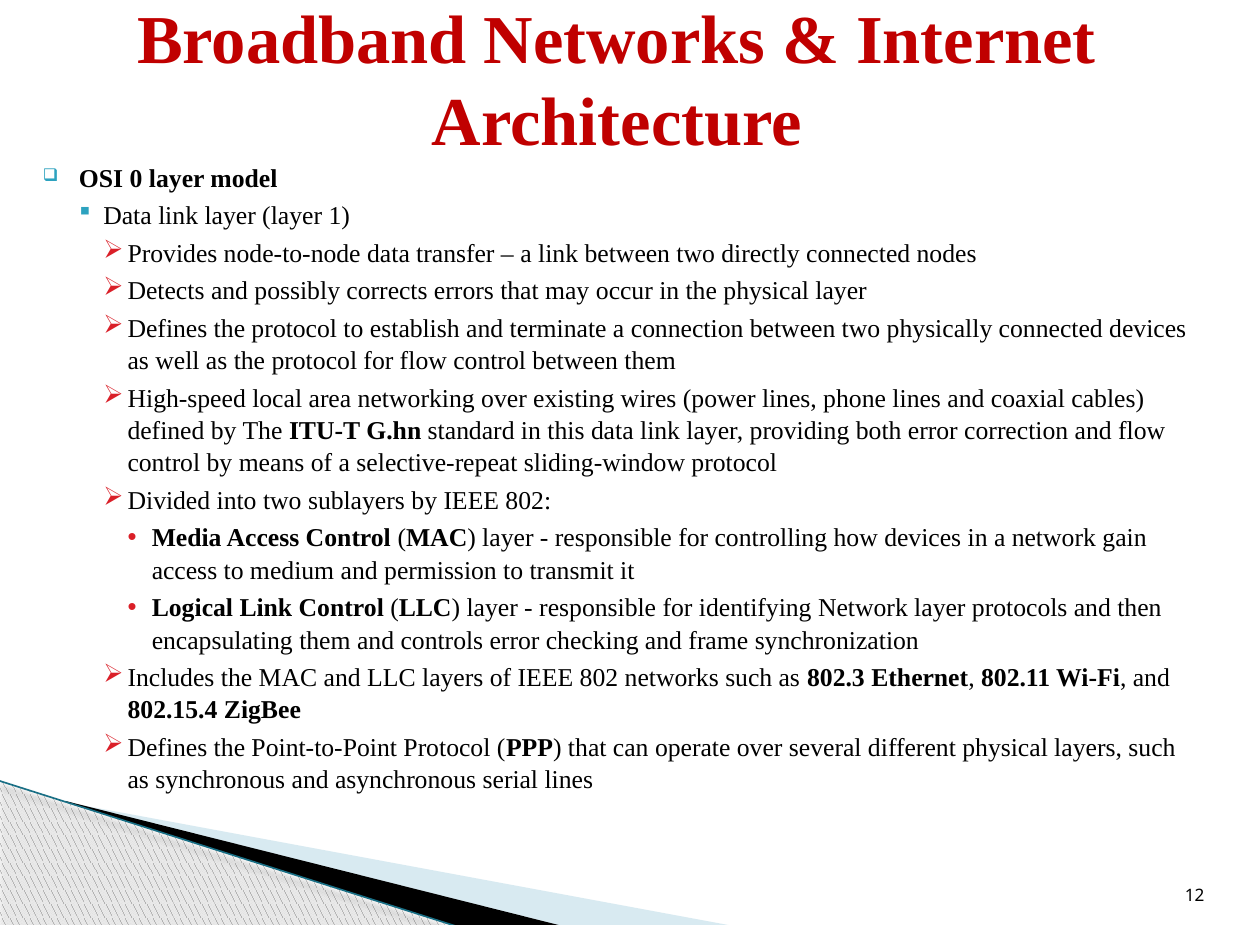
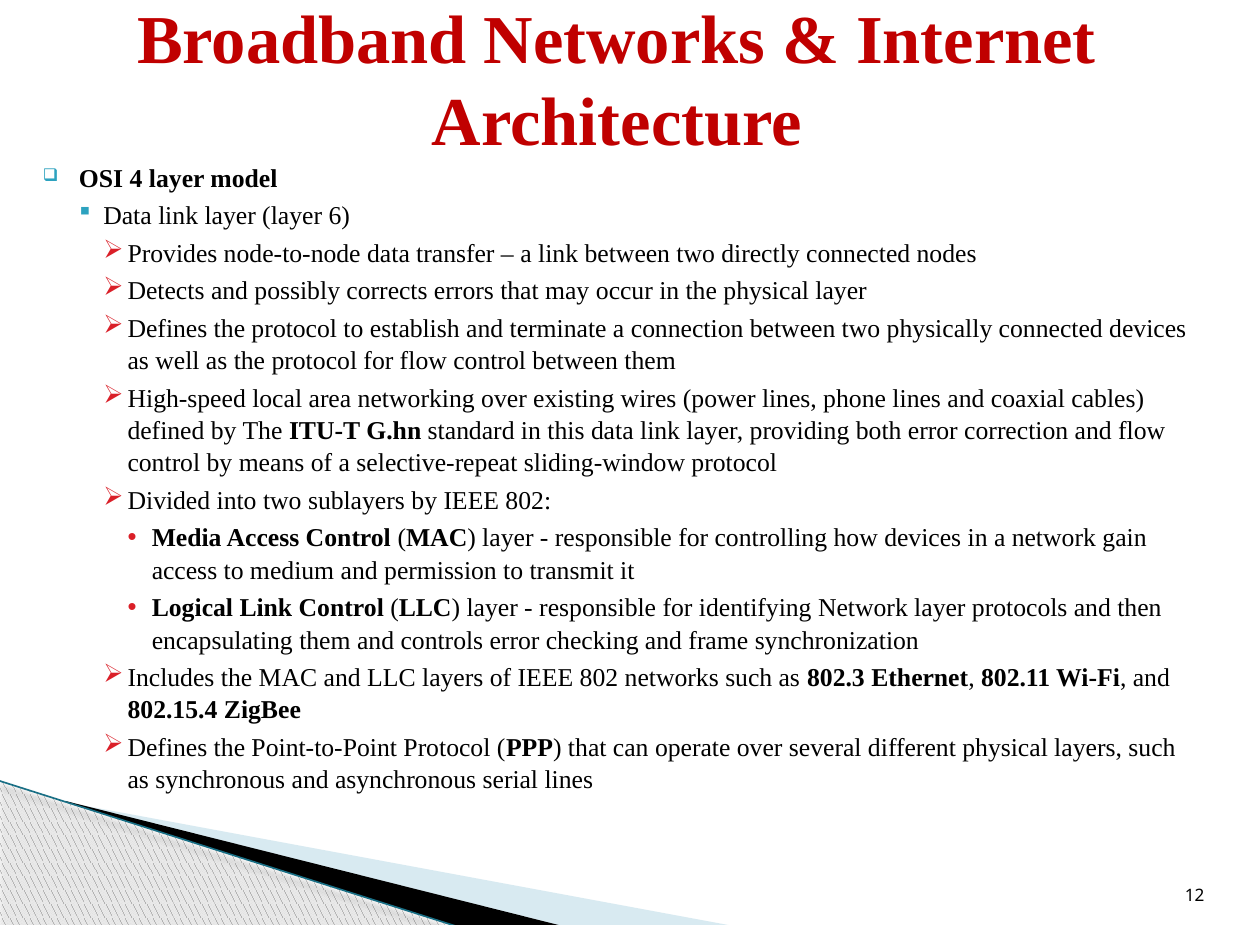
0: 0 -> 4 (136, 179)
1: 1 -> 6 (339, 217)
